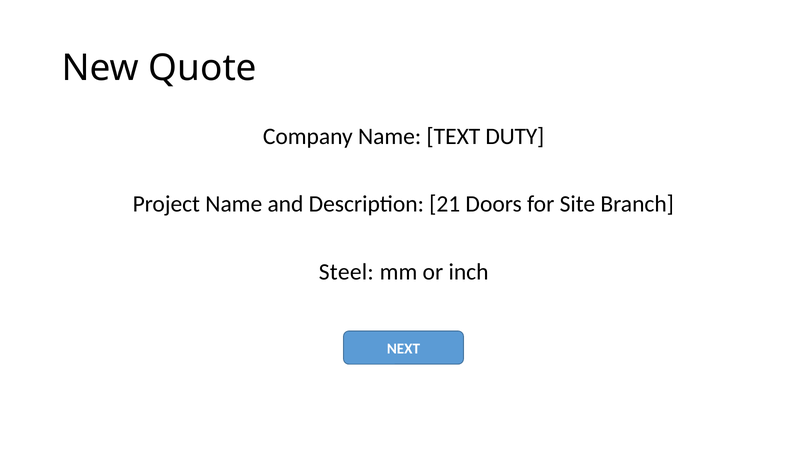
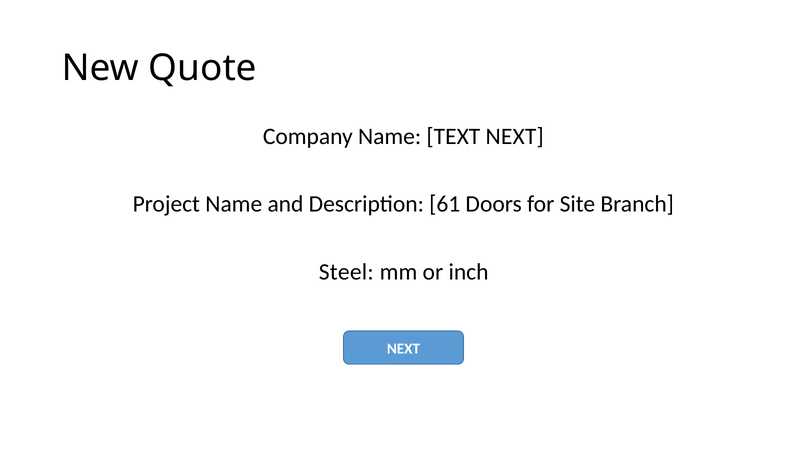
TEXT DUTY: DUTY -> NEXT (515, 136)
21: 21 -> 61 (445, 204)
